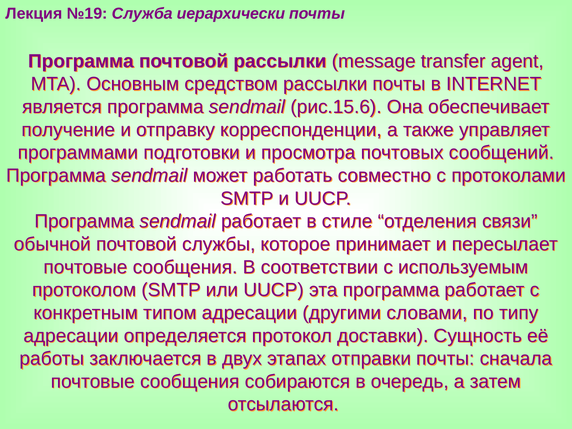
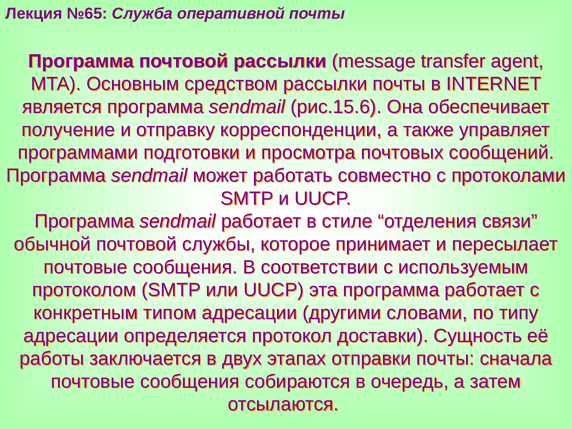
№19: №19 -> №65 (87, 13)
иерархически: иерархически -> оперативной (231, 13)
